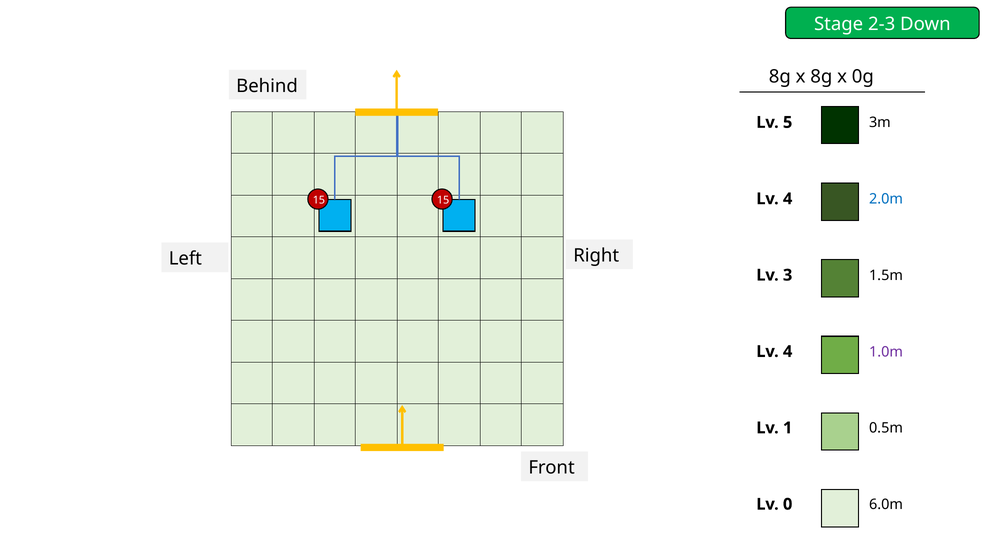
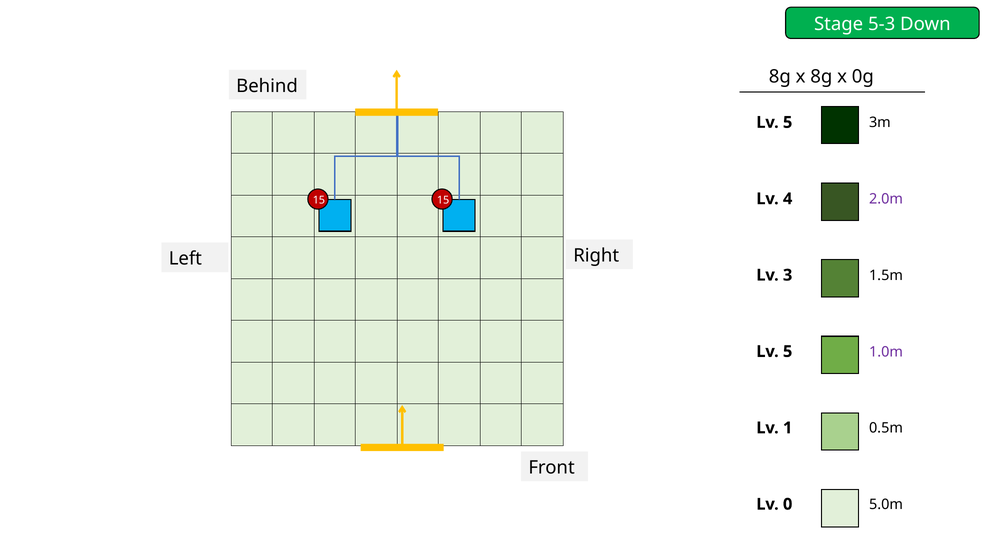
2-3: 2-3 -> 5-3 (882, 24)
2.0m colour: blue -> purple (886, 199)
4: 4 -> 5 (788, 352)
6.0m: 6.0m -> 5.0m (886, 505)
